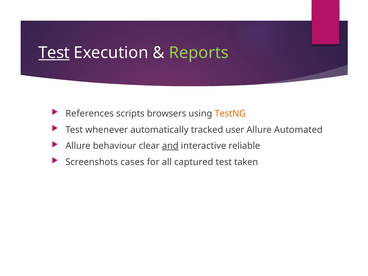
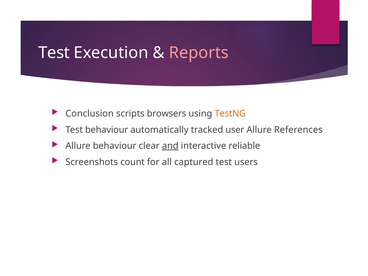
Test underline: present -> none (54, 53)
Reports colour: light green -> pink (199, 53)
References: References -> Conclusion (90, 114)
Test whenever: whenever -> behaviour (107, 130)
Automated: Automated -> References (298, 130)
cases: cases -> count (133, 162)
taken: taken -> users (246, 162)
